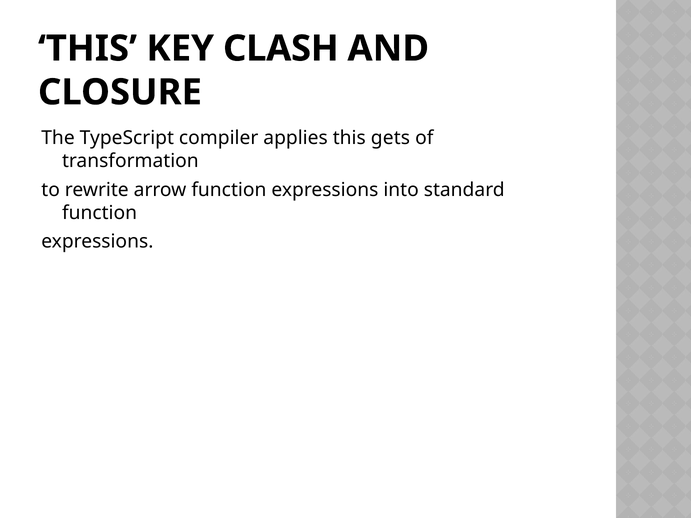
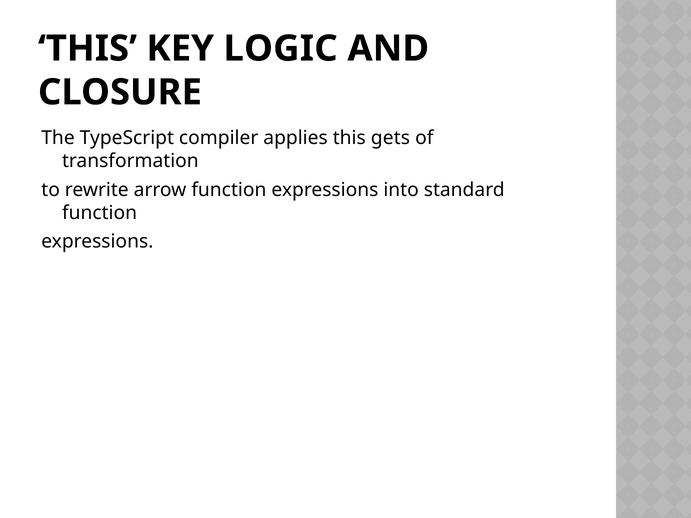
CLASH: CLASH -> LOGIC (281, 49)
